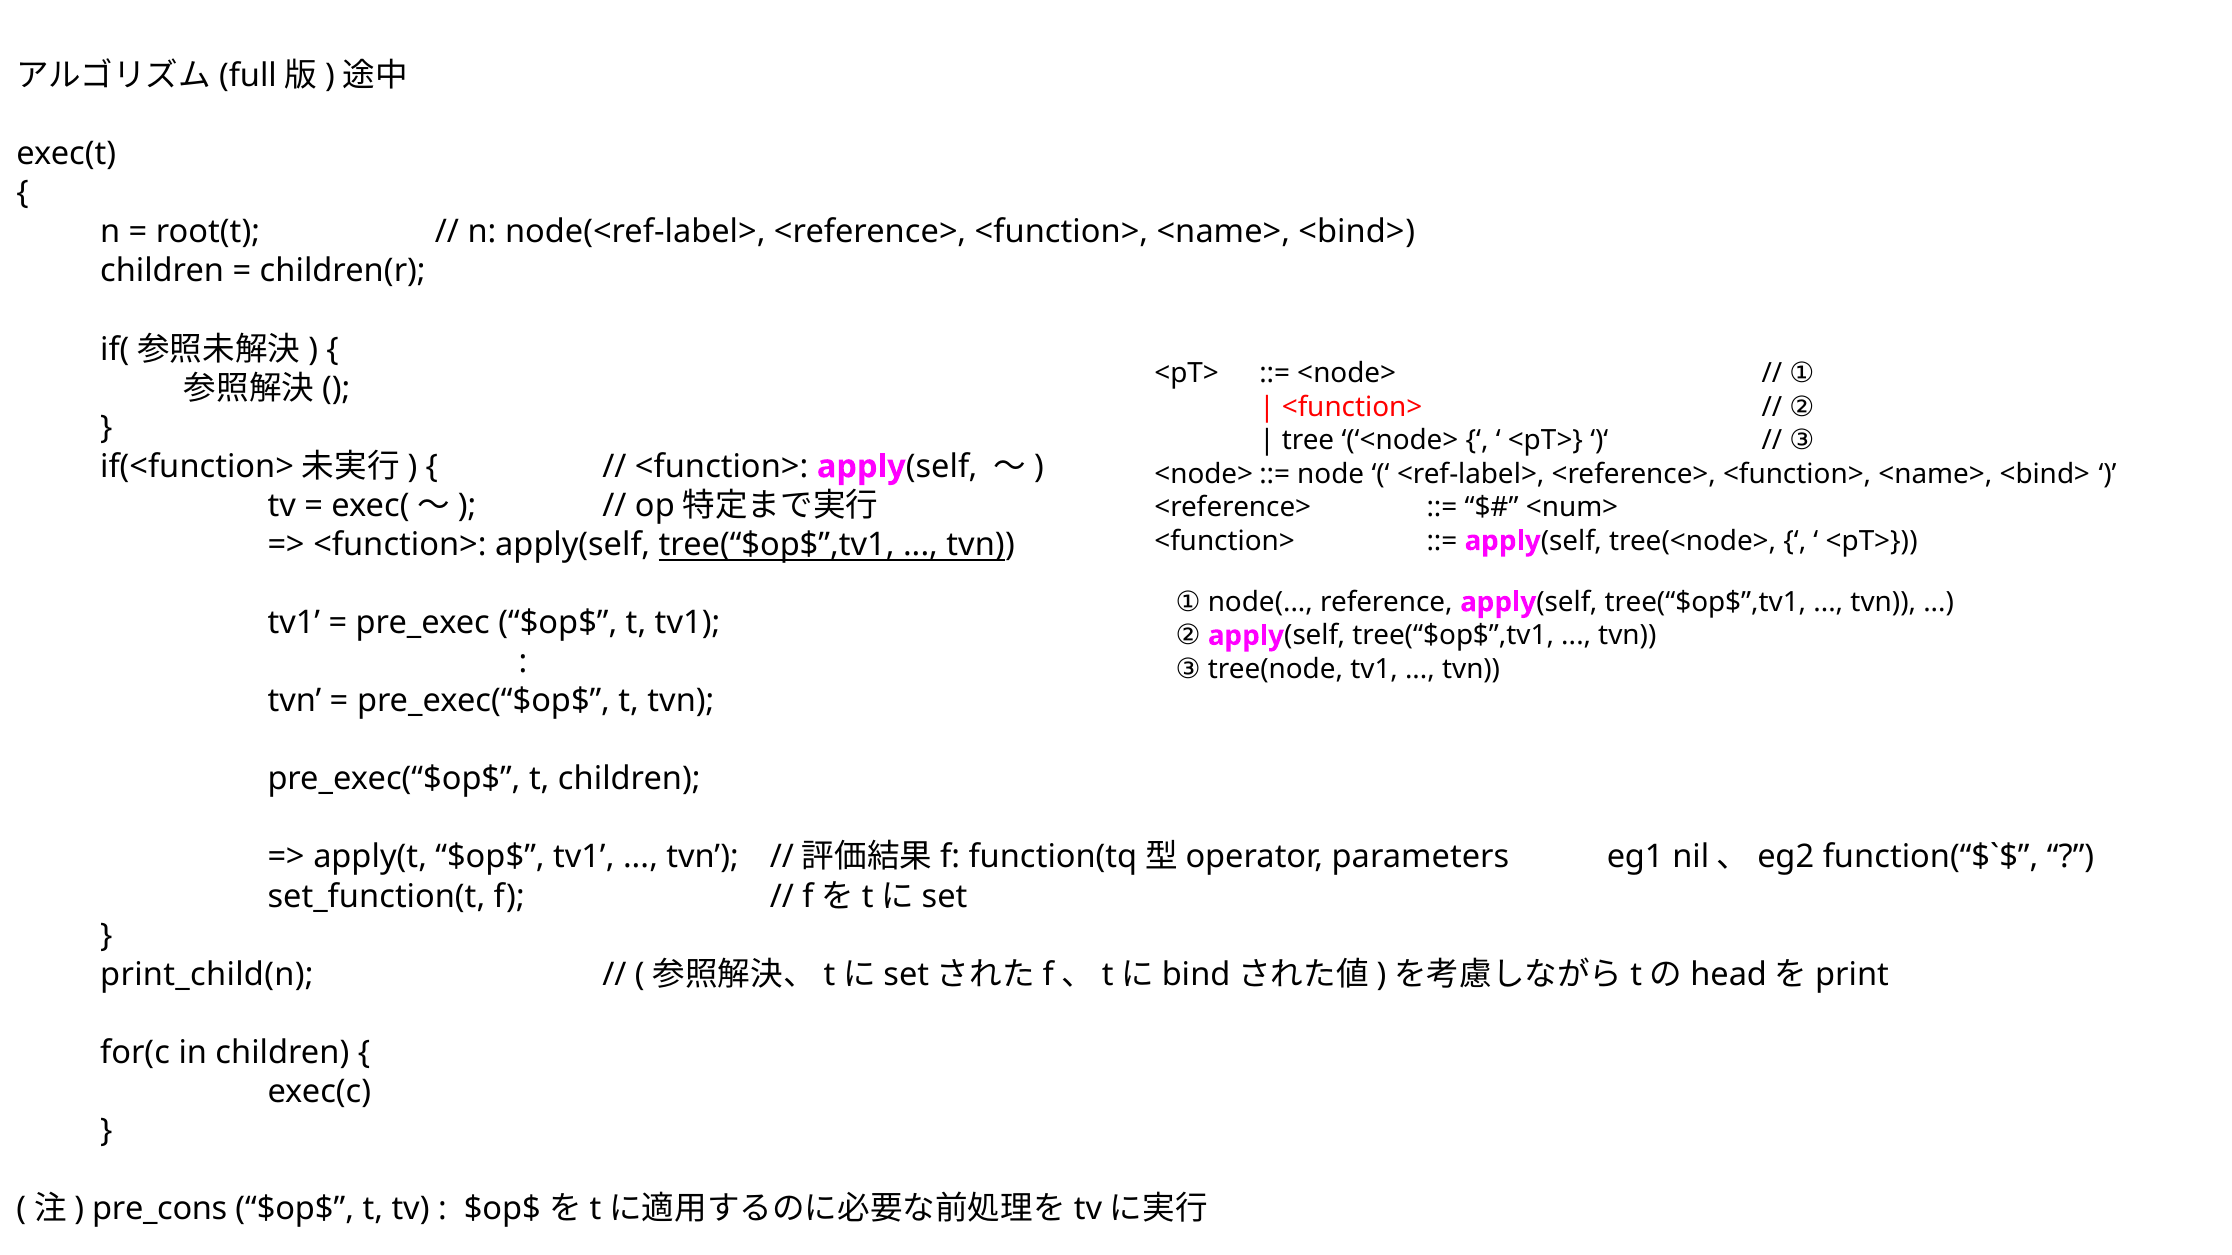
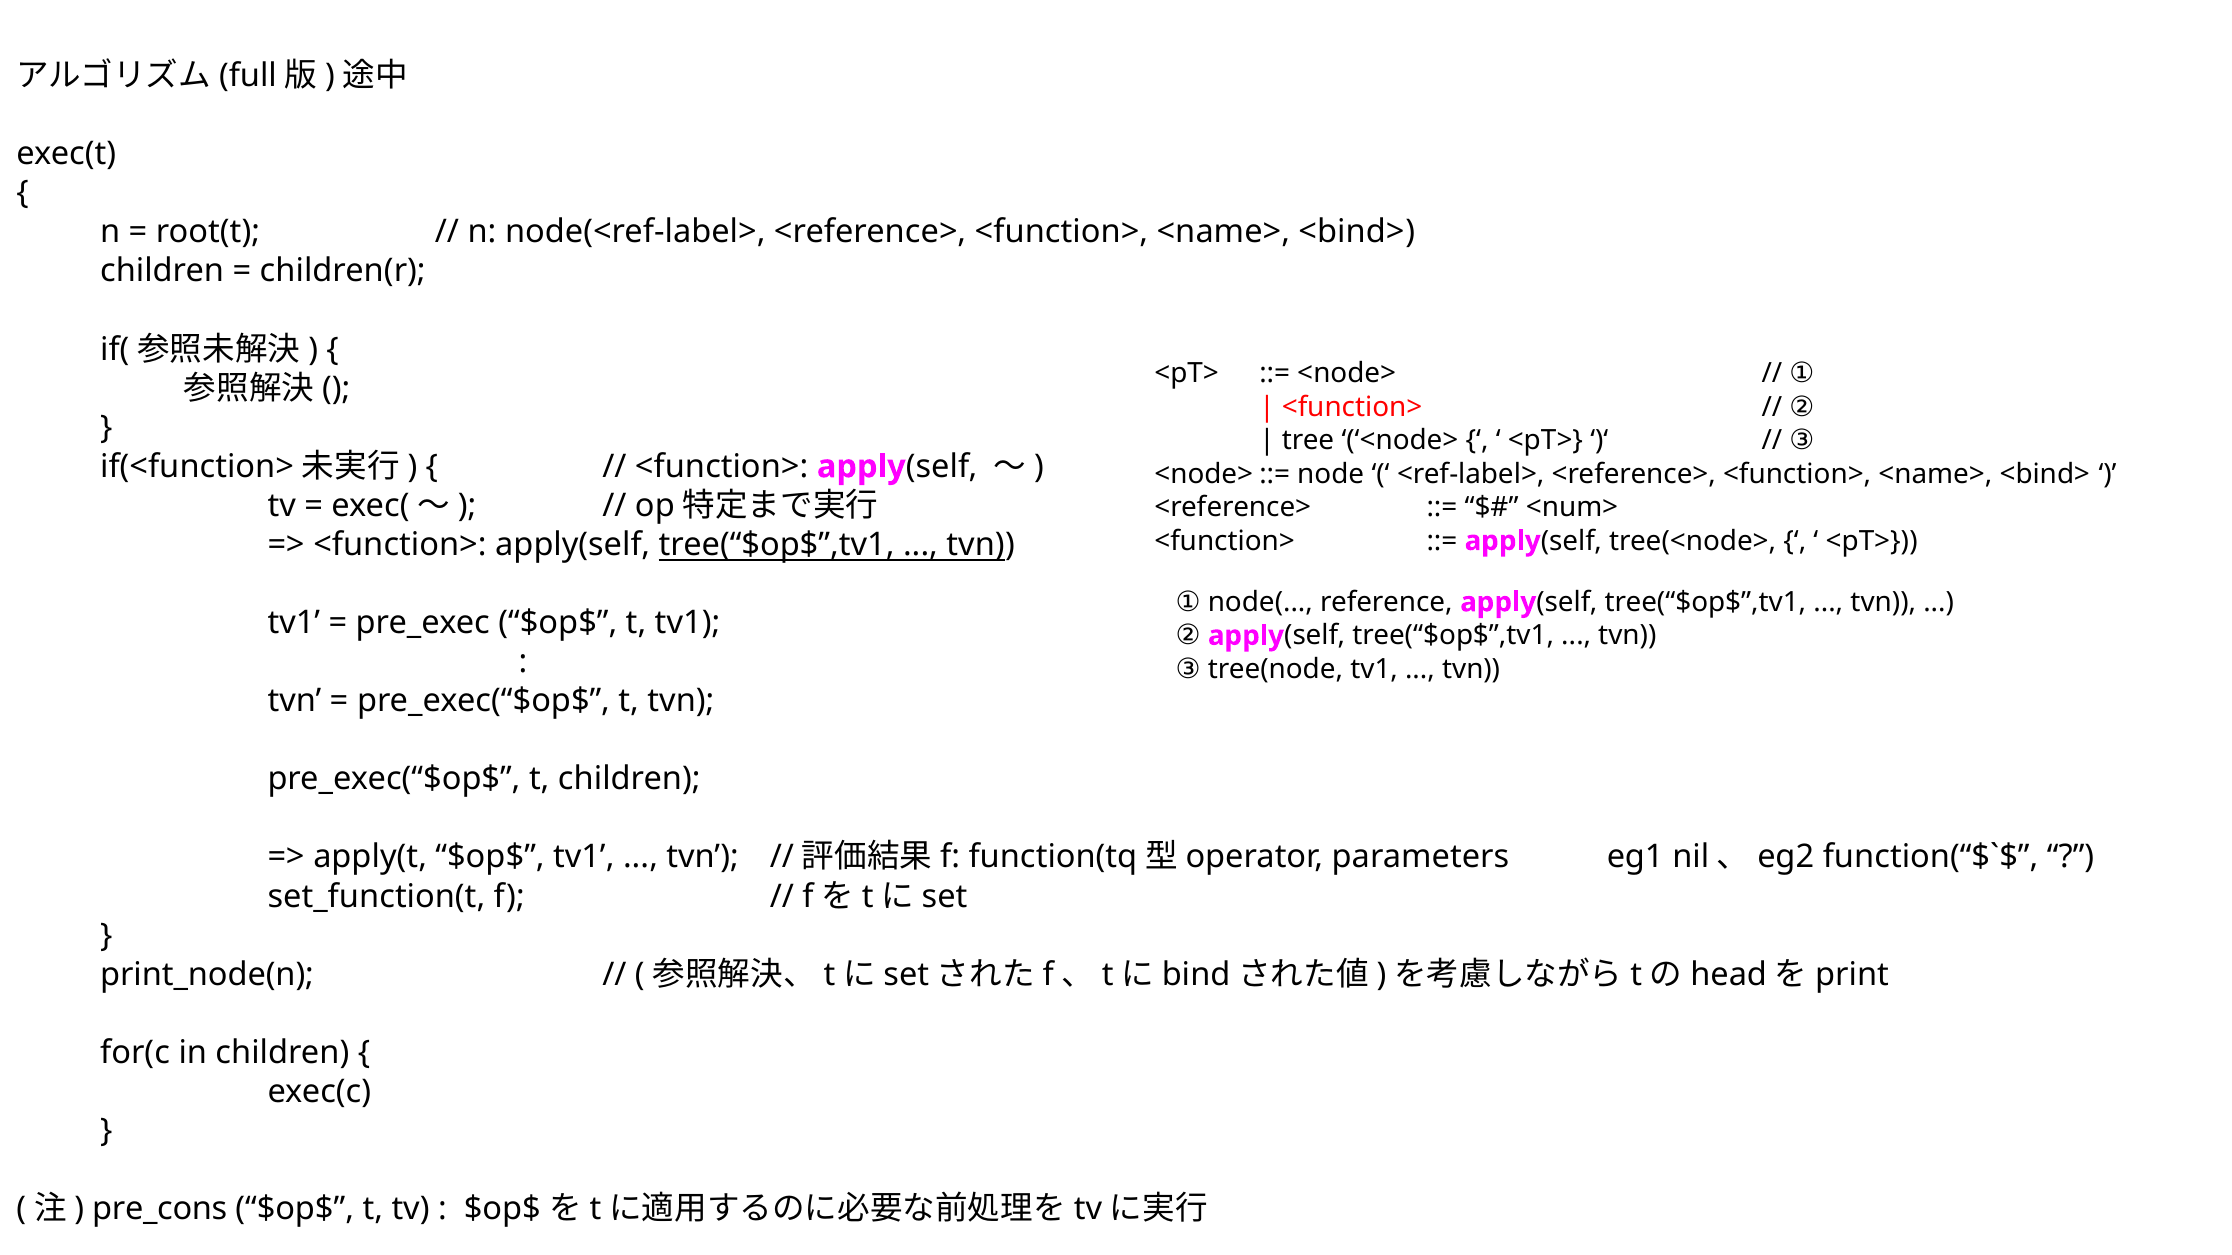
print_child(n: print_child(n -> print_node(n (207, 975)
